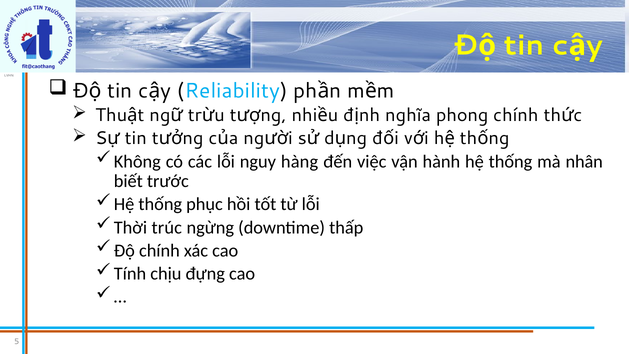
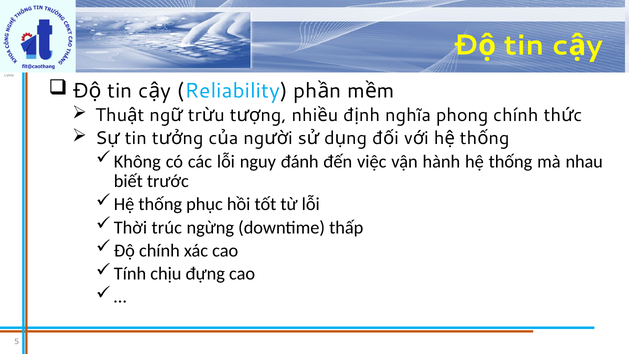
hàng: hàng -> đánh (300, 161)
nhân: nhân -> nhau (584, 161)
